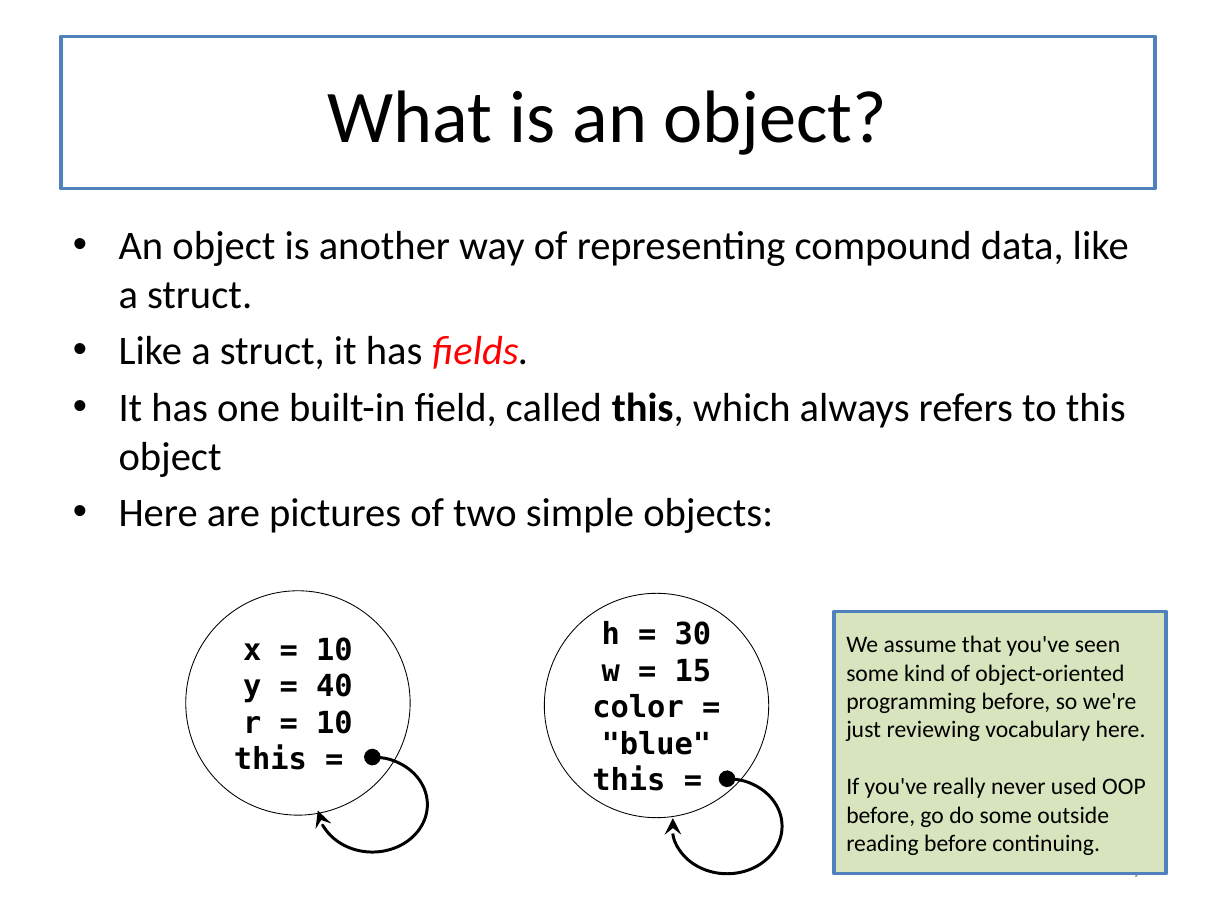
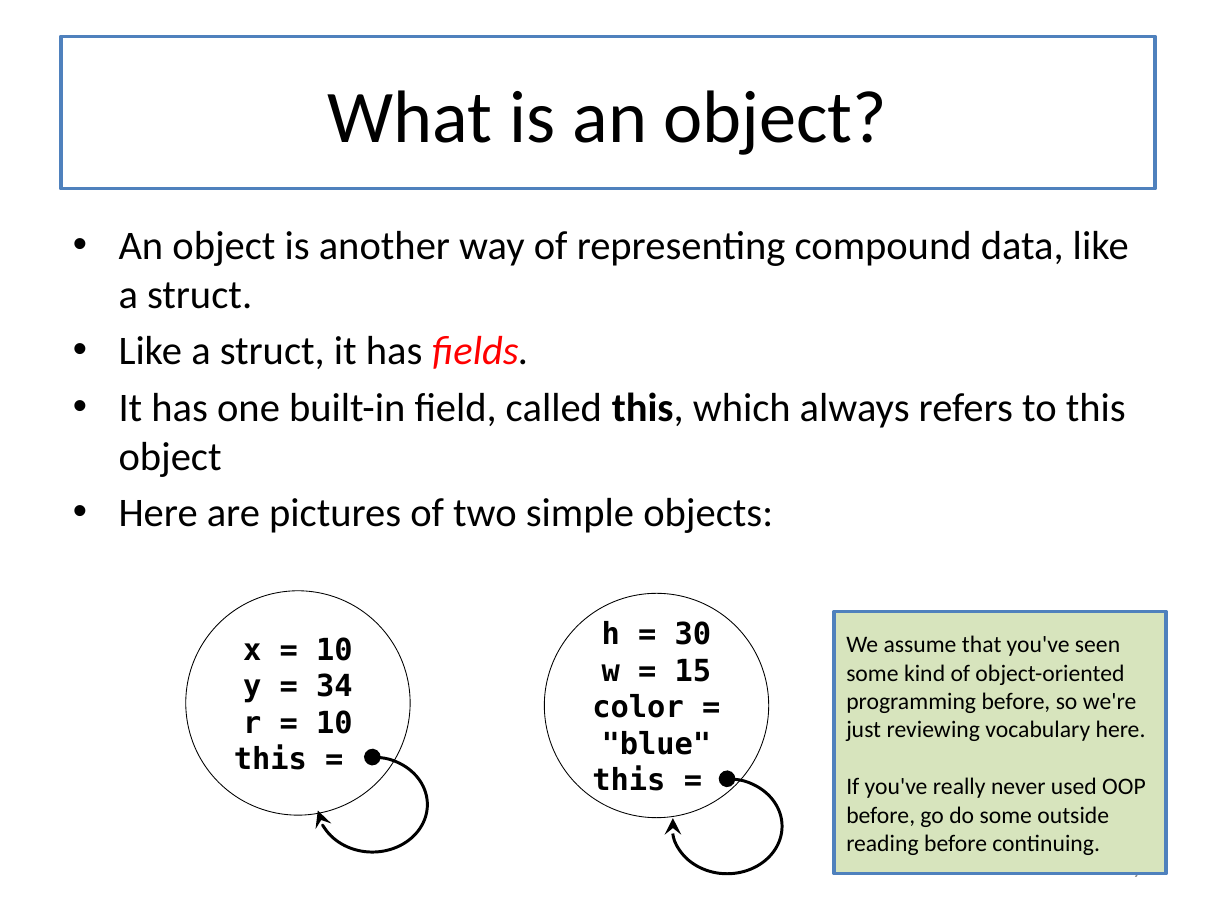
40: 40 -> 34 (334, 687)
